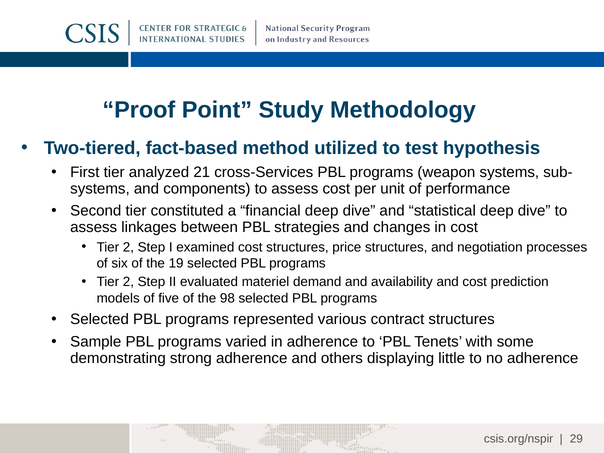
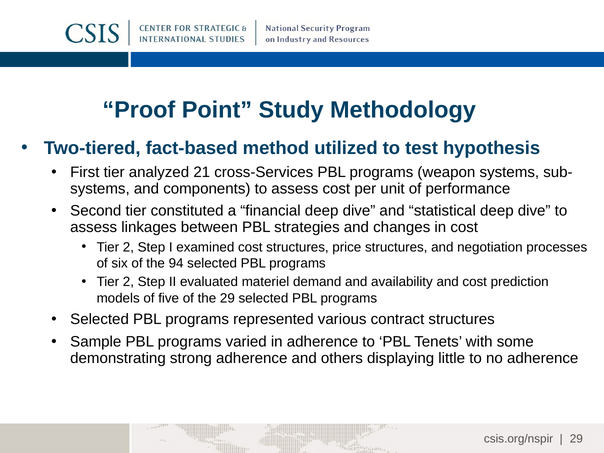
19: 19 -> 94 (176, 263)
the 98: 98 -> 29 (227, 298)
